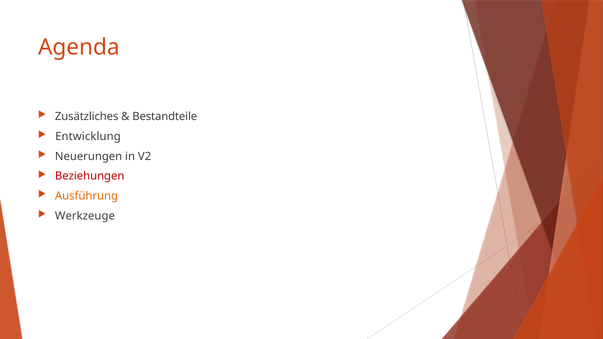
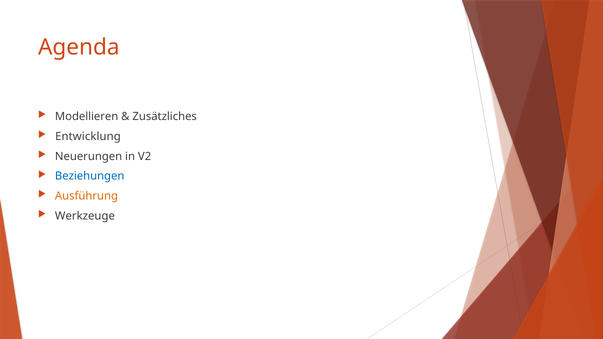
Zusätzliches: Zusätzliches -> Modellieren (87, 117)
Bestandteile: Bestandteile -> Zusätzliches (165, 117)
Beziehungen colour: red -> blue (90, 176)
